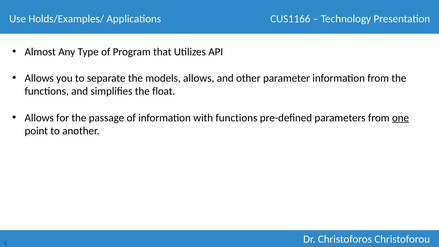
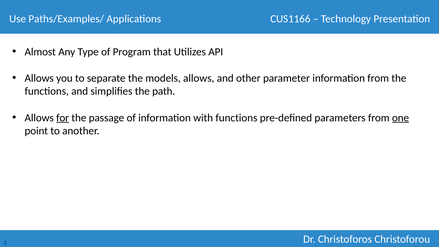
Holds/Examples/: Holds/Examples/ -> Paths/Examples/ (66, 19)
float: float -> path (164, 91)
for underline: none -> present (63, 118)
